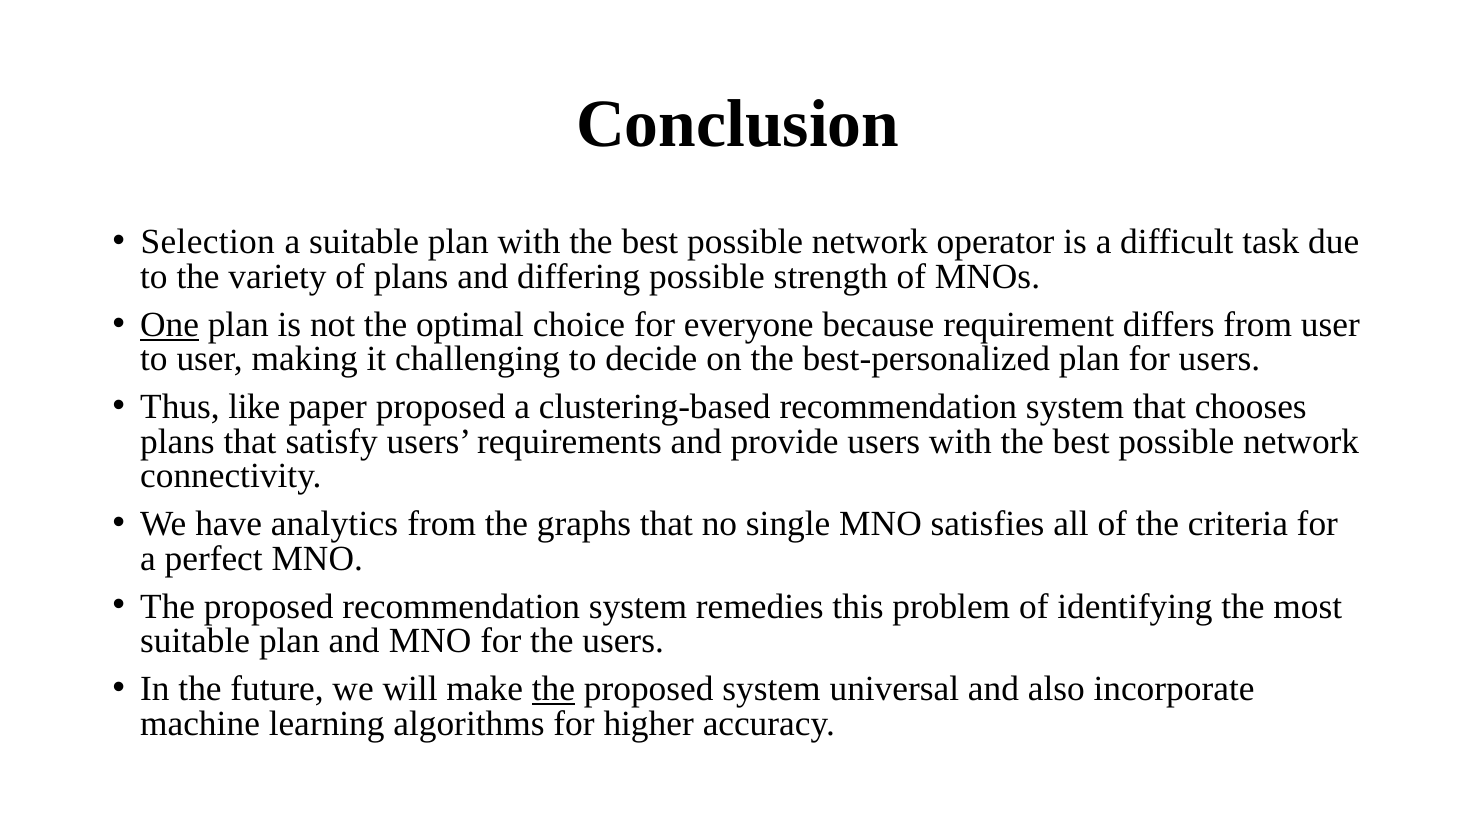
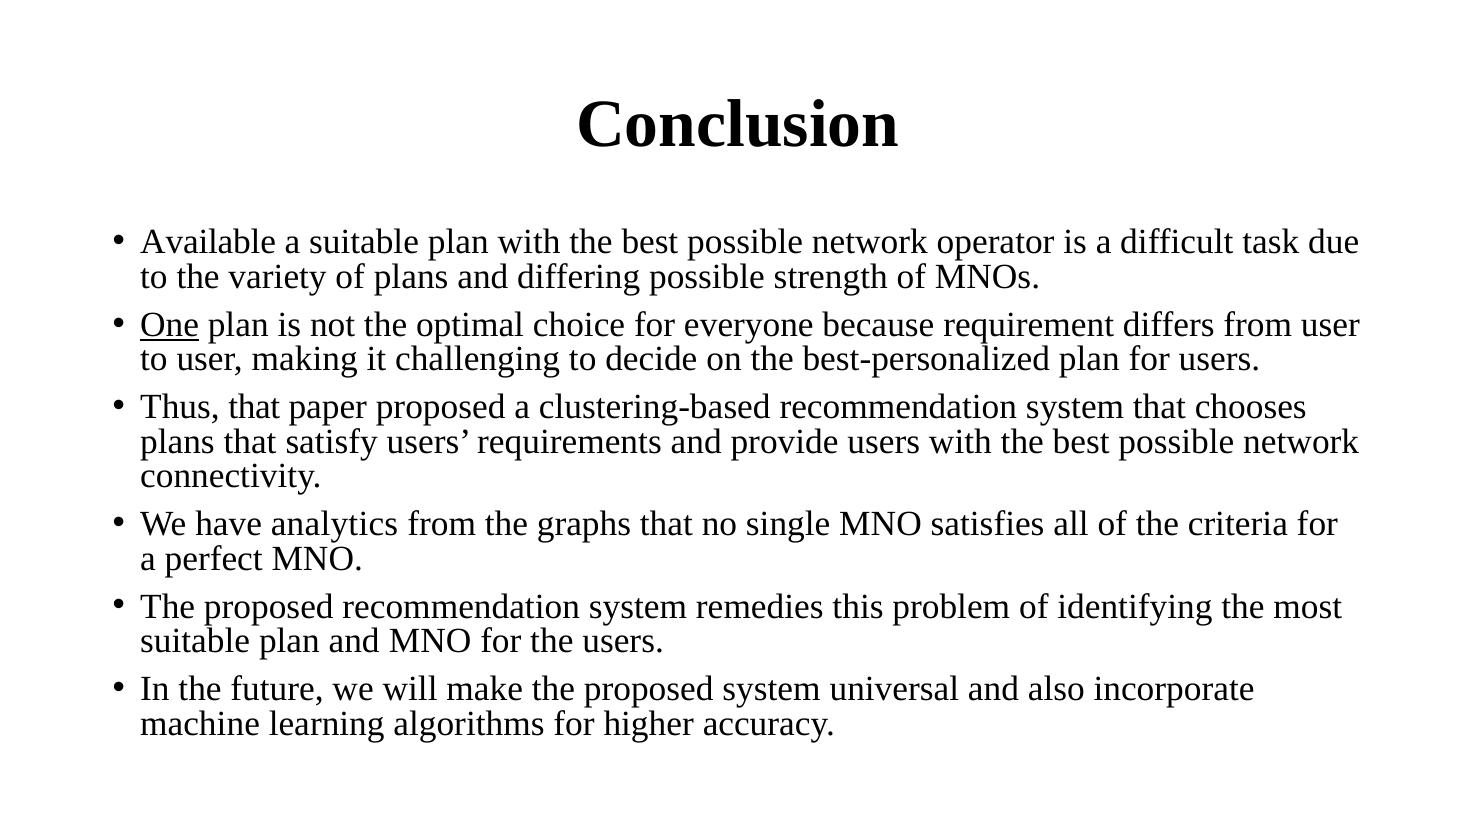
Selection: Selection -> Available (208, 242)
Thus like: like -> that (254, 407)
the underline: present -> none (553, 689)
